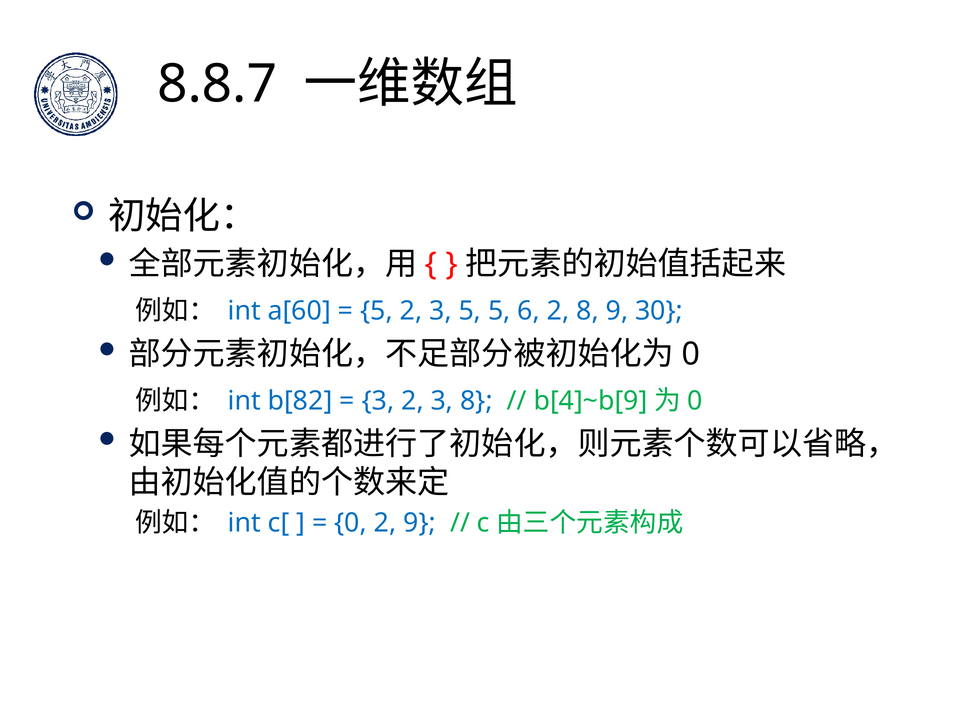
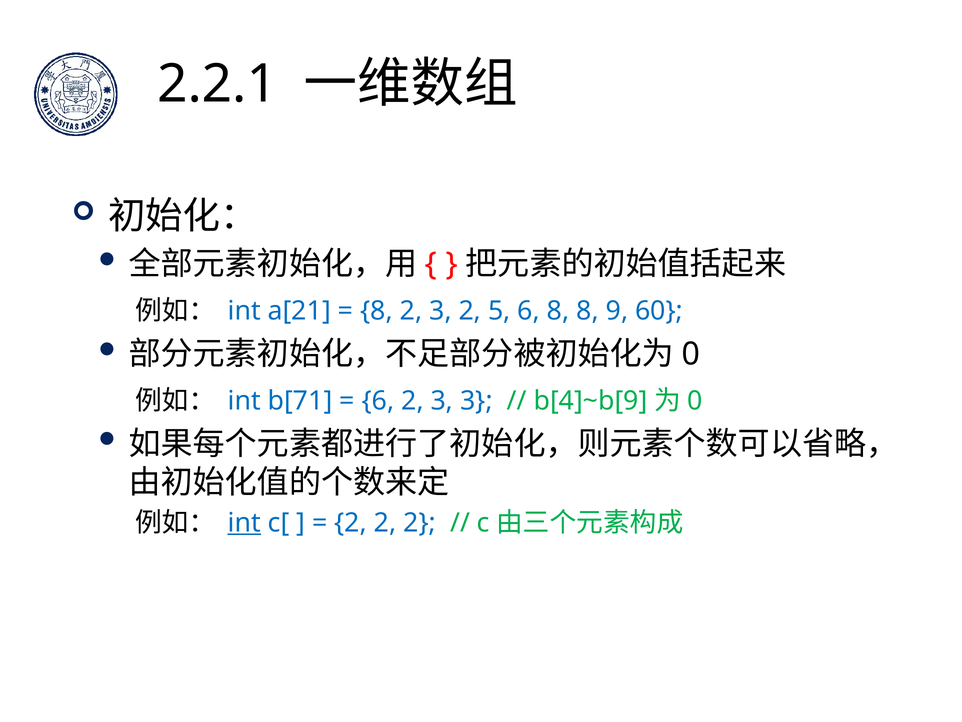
8.8.7: 8.8.7 -> 2.2.1 (217, 84)
a[60: a[60 -> a[21 (299, 311)
5: 5 -> 8 (376, 311)
3 5: 5 -> 2 (470, 311)
6 2: 2 -> 8 (558, 311)
30: 30 -> 60 (659, 311)
b[82: b[82 -> b[71 (300, 401)
3: 3 -> 6 (378, 401)
3 8: 8 -> 3 (476, 401)
int underline: none -> present (244, 522)
0: 0 -> 2 (351, 522)
9: 9 -> 2 (420, 522)
